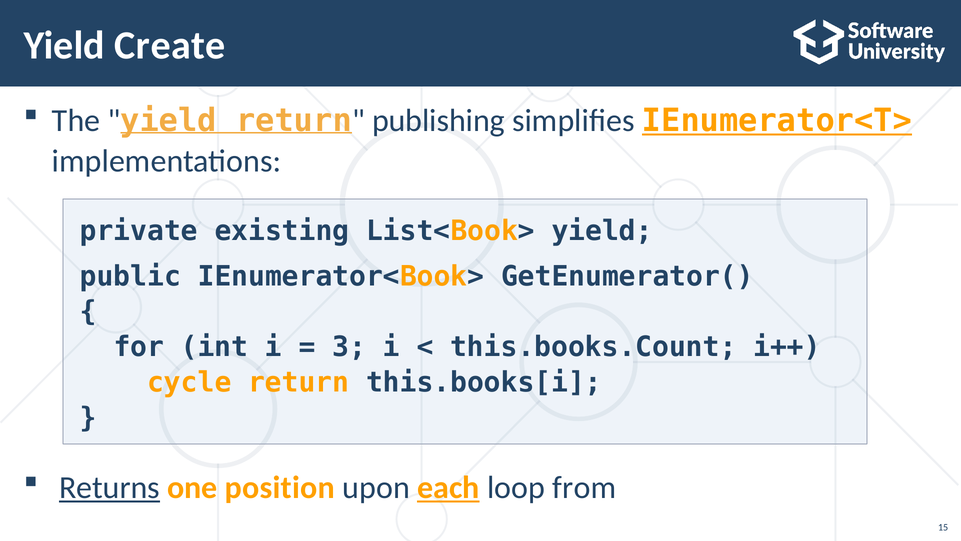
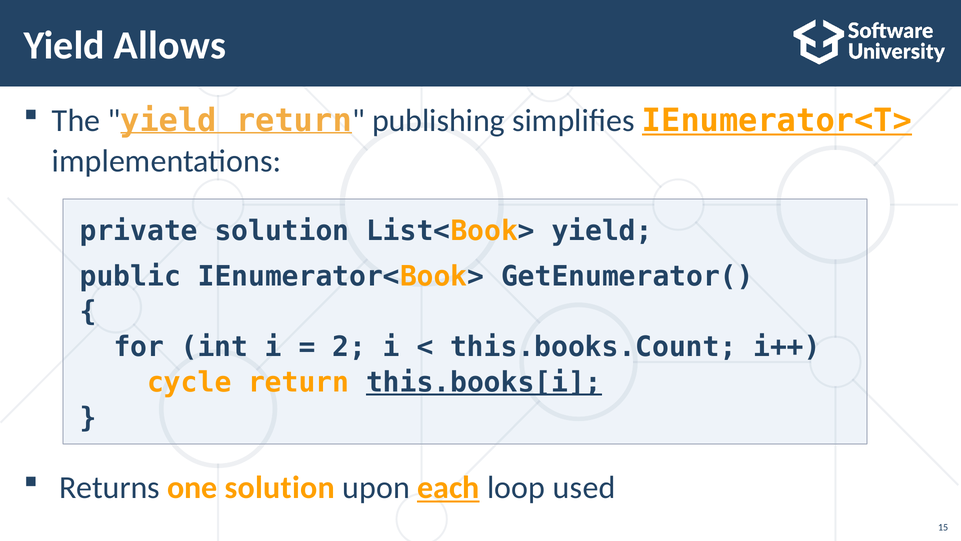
Create: Create -> Allows (170, 46)
private existing: existing -> solution (282, 231)
3: 3 -> 2 (349, 347)
this.books[i underline: none -> present (484, 382)
Returns underline: present -> none (109, 487)
one position: position -> solution (280, 487)
from: from -> used (584, 487)
